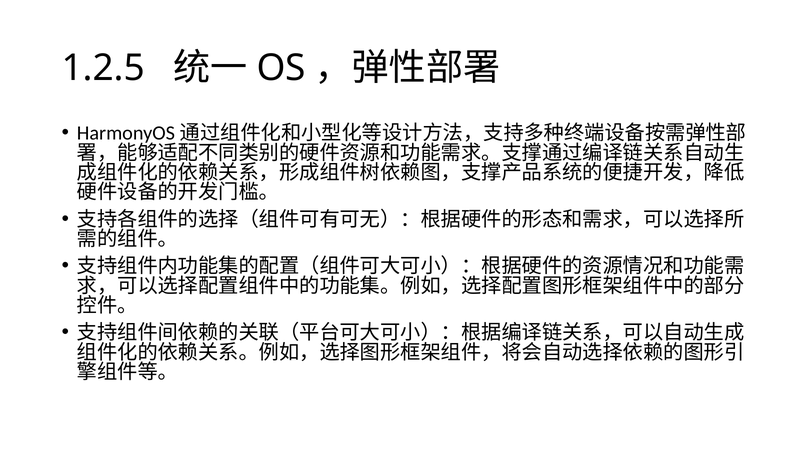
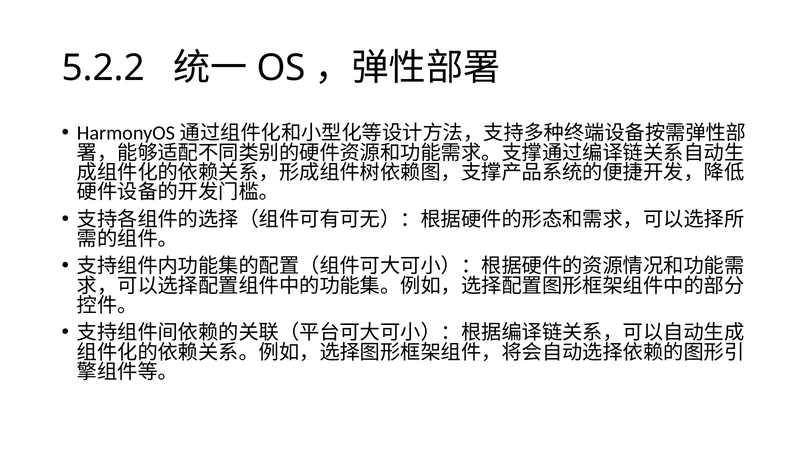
1.2.5: 1.2.5 -> 5.2.2 (103, 68)
